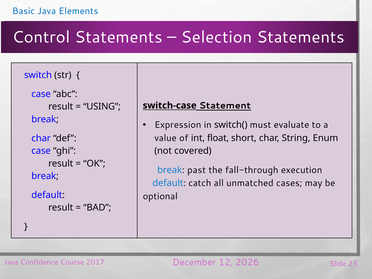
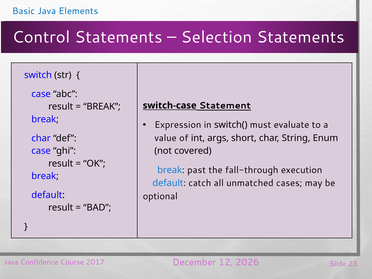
USING: USING -> BREAK (102, 107)
float: float -> args (218, 138)
